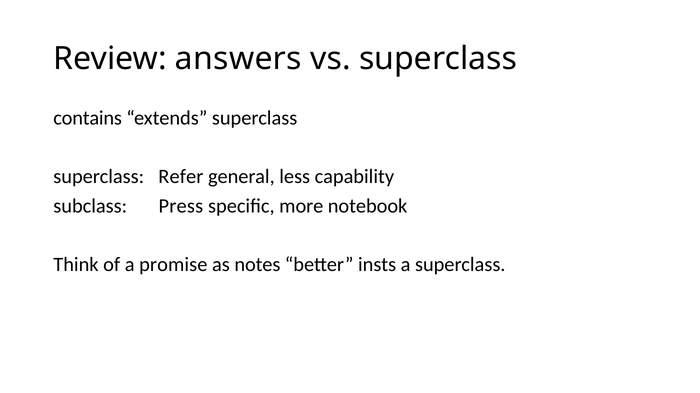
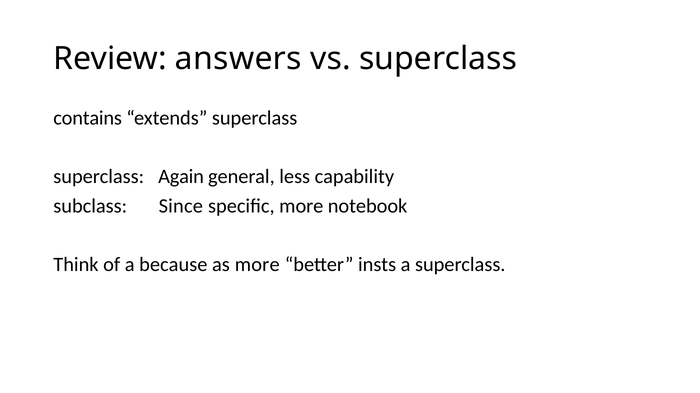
Refer: Refer -> Again (181, 177)
Press: Press -> Since (181, 206)
promise: promise -> because (173, 265)
as notes: notes -> more (257, 265)
